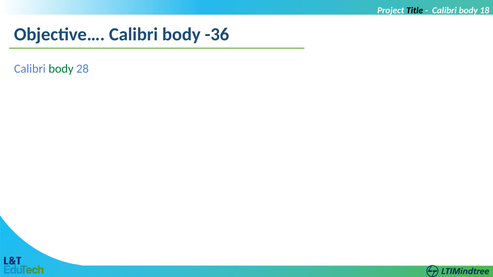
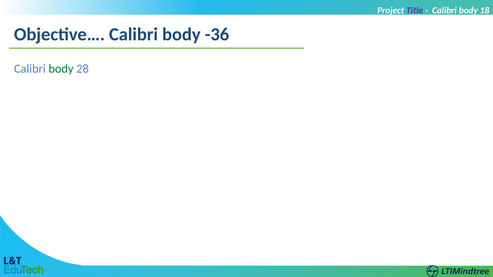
Title colour: black -> purple (415, 10)
